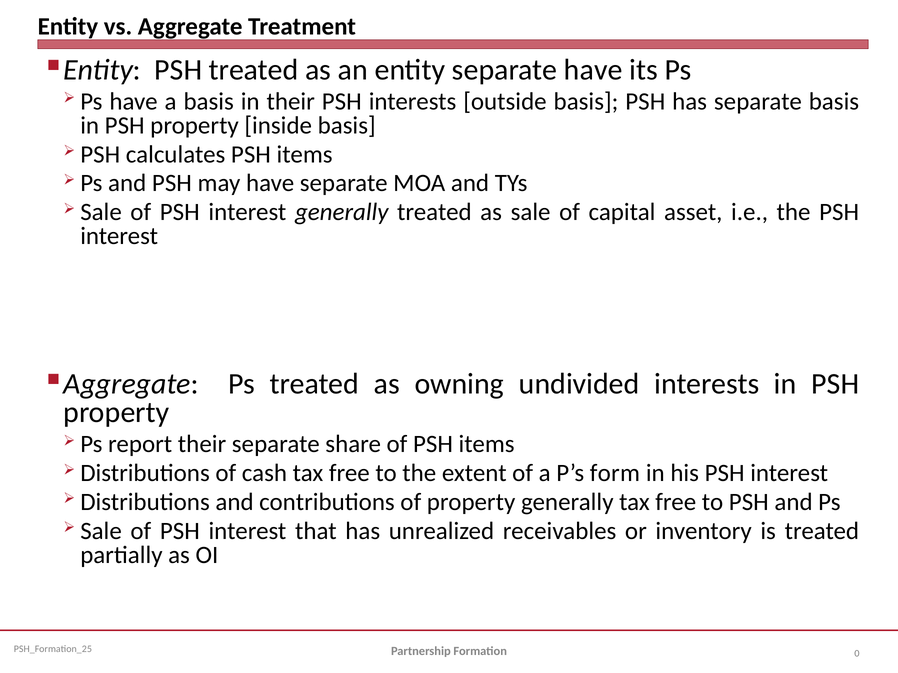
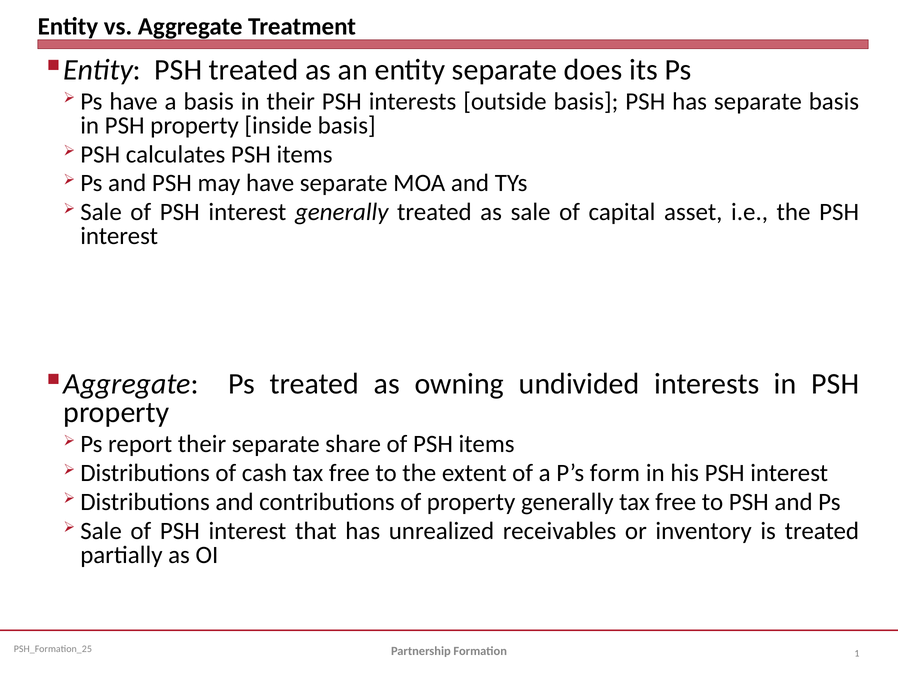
separate have: have -> does (593, 70)
0: 0 -> 1 (857, 654)
